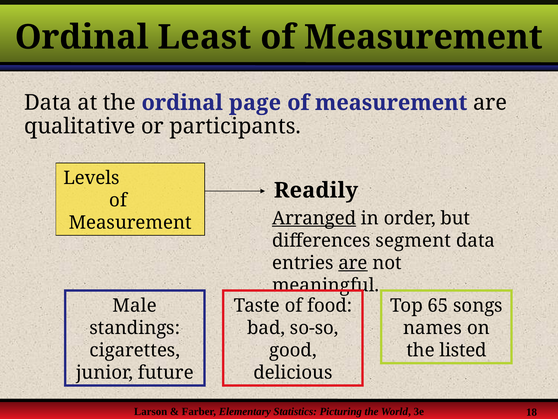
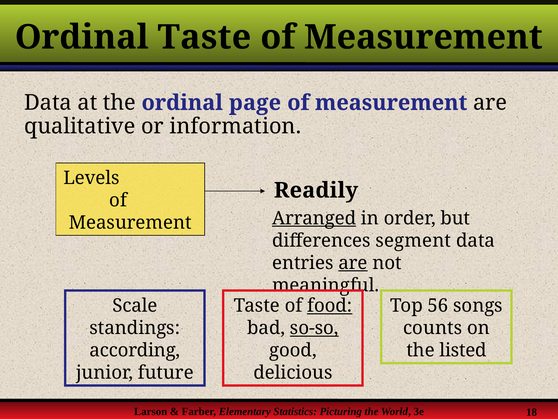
Ordinal Least: Least -> Taste (204, 37)
participants: participants -> information (235, 126)
Male: Male -> Scale (135, 305)
food underline: none -> present (330, 305)
65: 65 -> 56 (438, 305)
so-so underline: none -> present (314, 328)
names: names -> counts (433, 328)
cigarettes: cigarettes -> according (135, 350)
